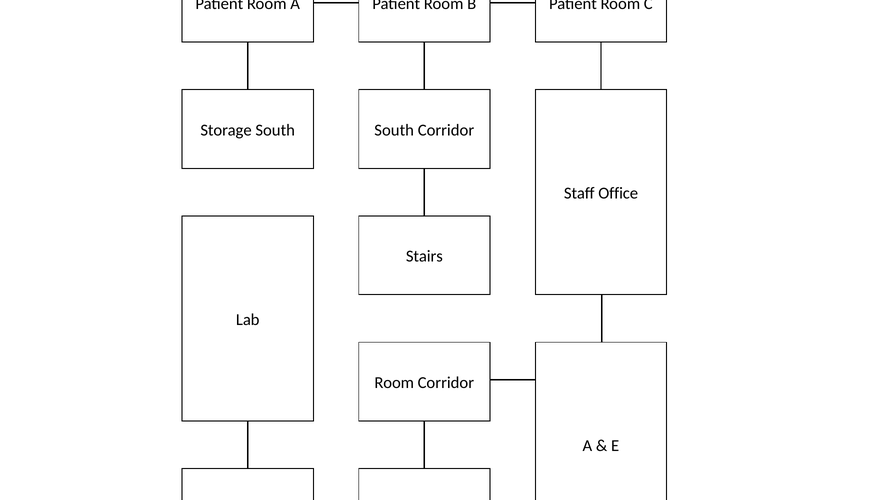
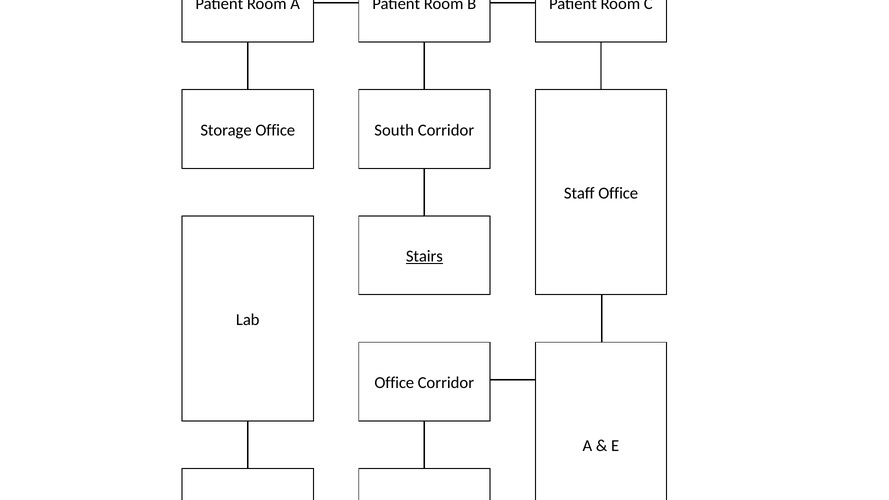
Storage South: South -> Office (275, 130)
Stairs underline: none -> present (424, 256)
Room: Room -> Office (394, 383)
